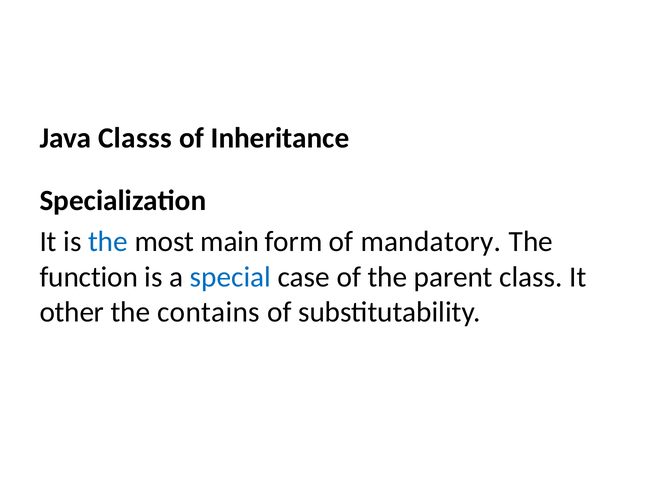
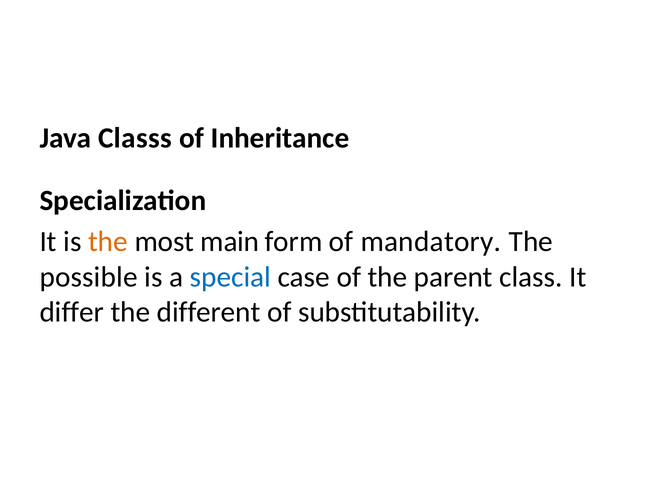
the colour: blue -> orange (108, 242)
function: function -> possible (89, 277)
other: other -> differ (72, 312)
contains: contains -> different (209, 312)
